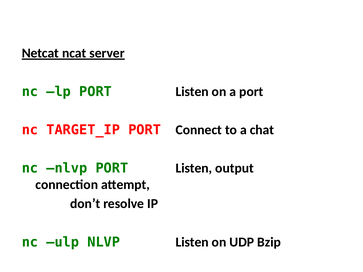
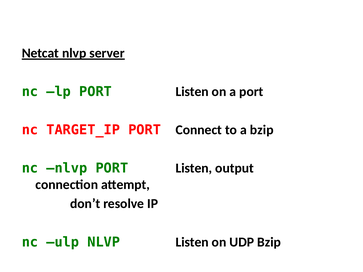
Netcat ncat: ncat -> nlvp (74, 53)
a chat: chat -> bzip (262, 130)
